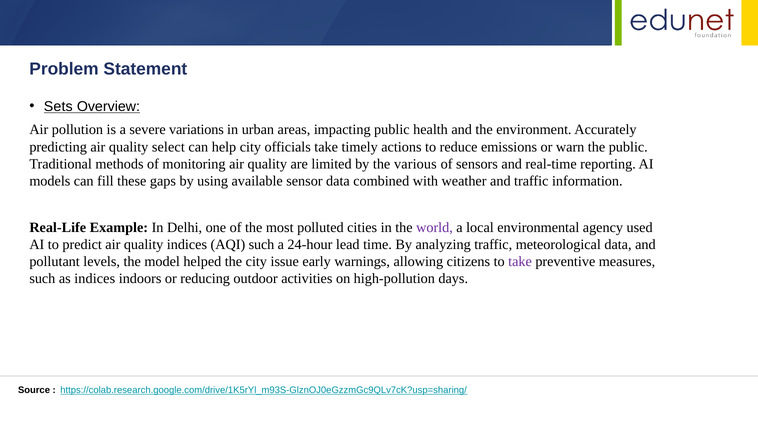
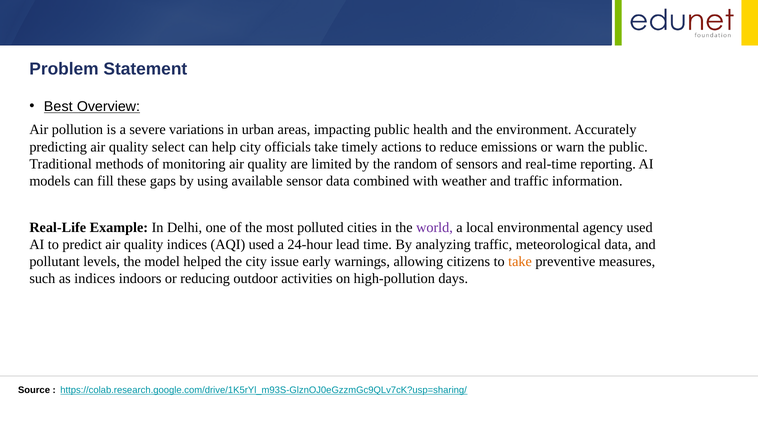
Sets: Sets -> Best (58, 107)
various: various -> random (416, 164)
AQI such: such -> used (262, 245)
take colour: purple -> orange (520, 262)
